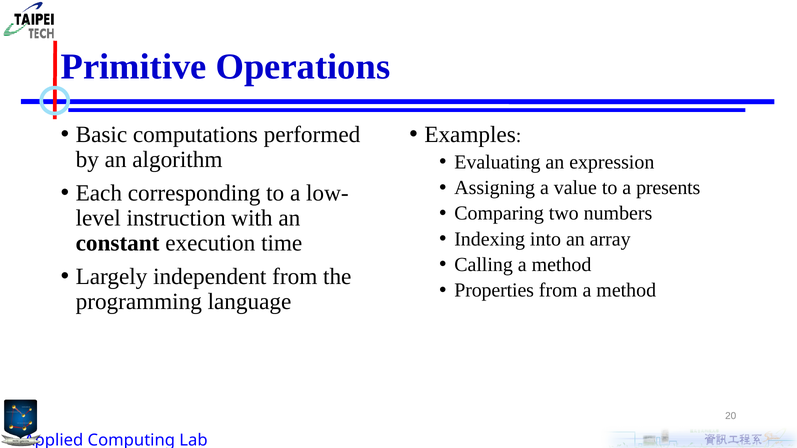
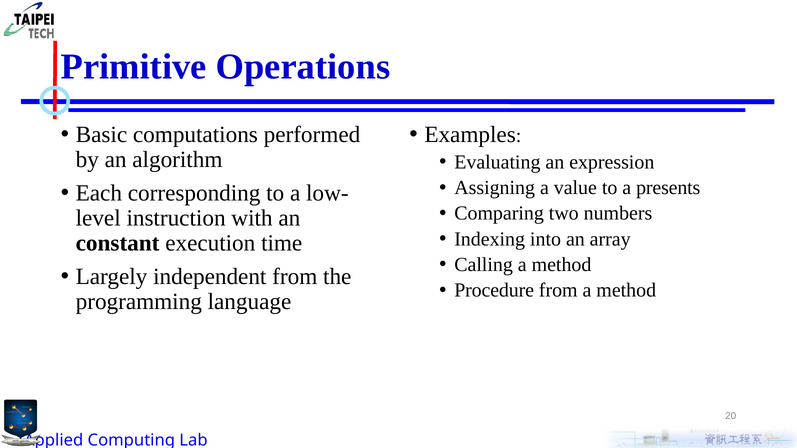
Properties: Properties -> Procedure (494, 290)
